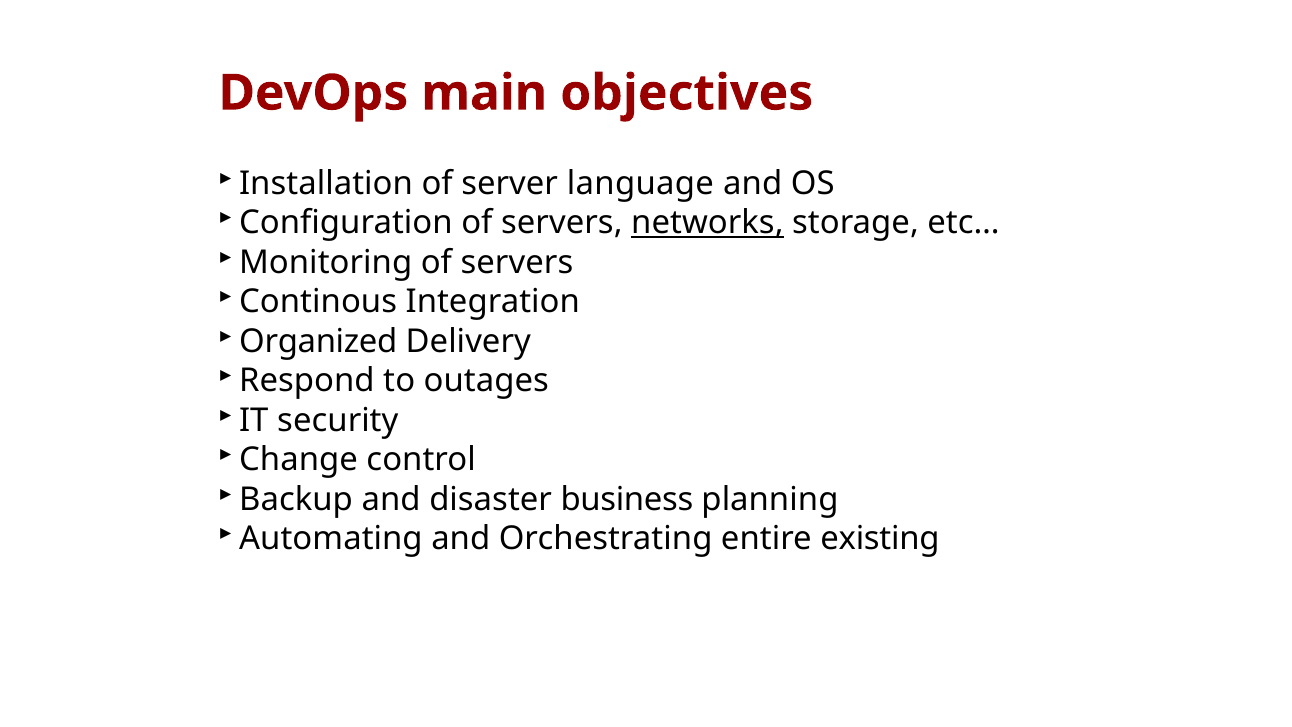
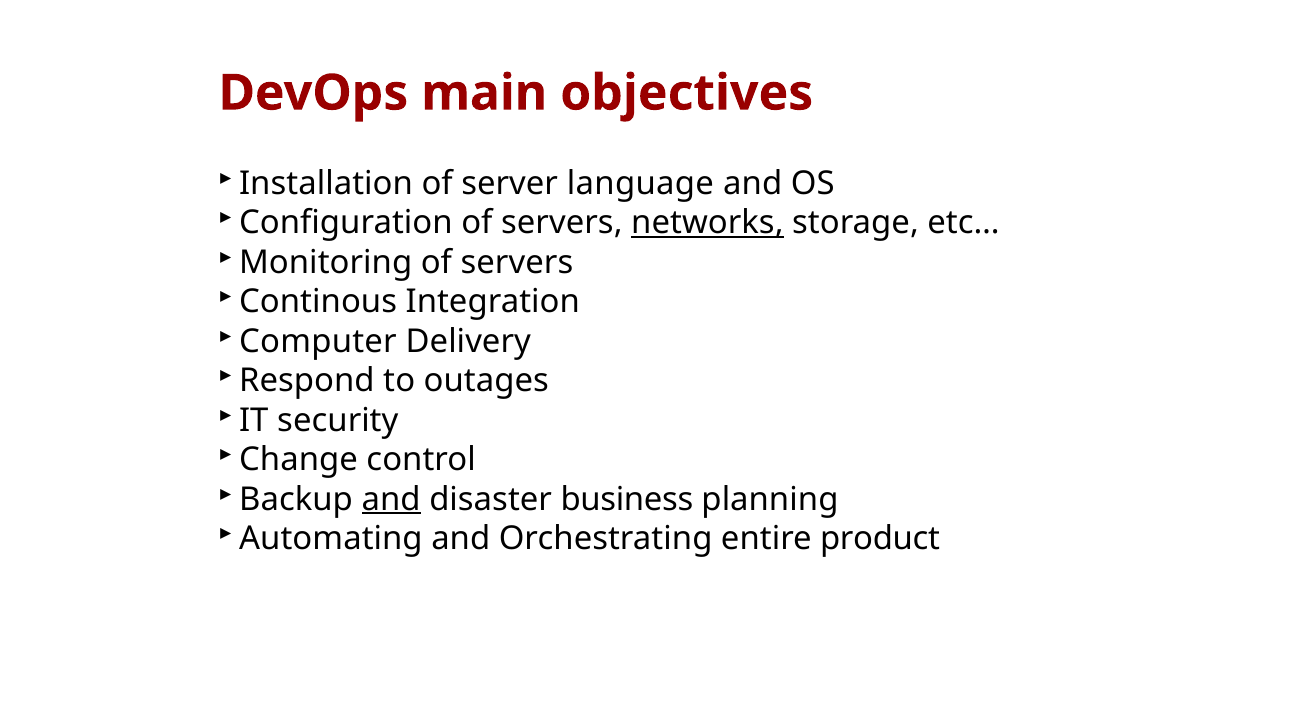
Organized: Organized -> Computer (318, 341)
and underline: none -> present (391, 499)
existing: existing -> product (880, 539)
